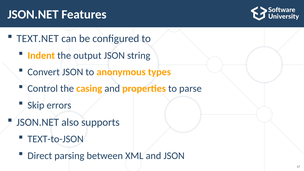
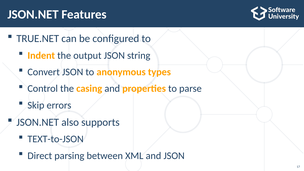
TEXT.NET: TEXT.NET -> TRUE.NET (38, 39)
